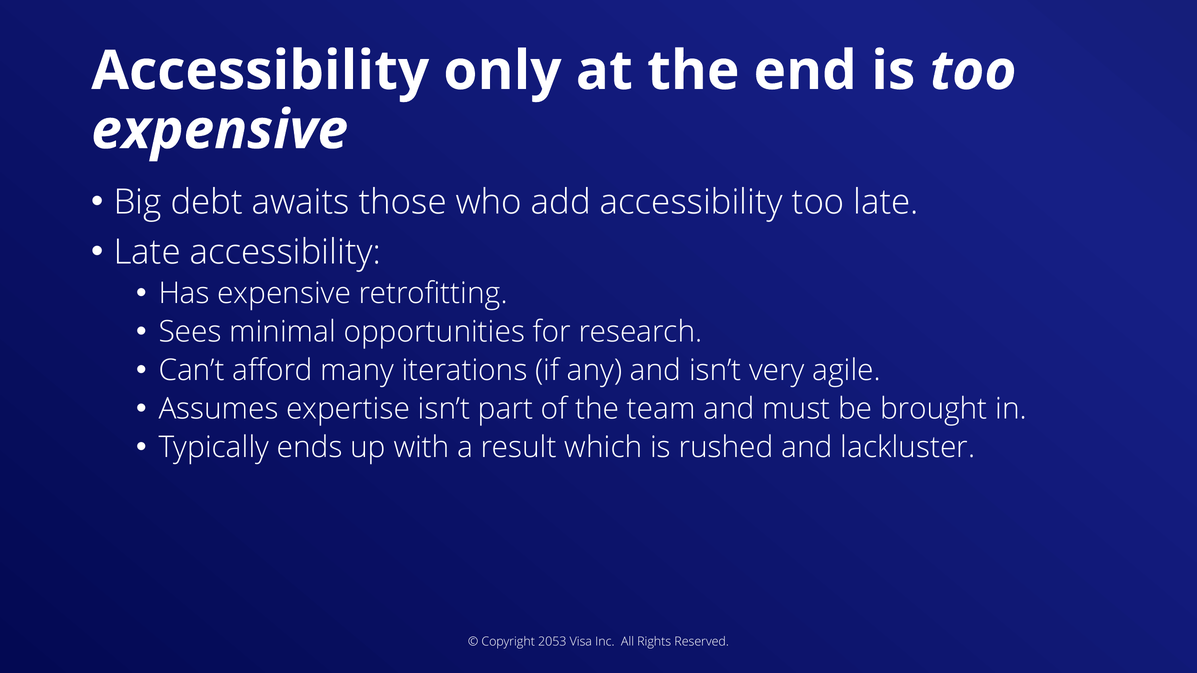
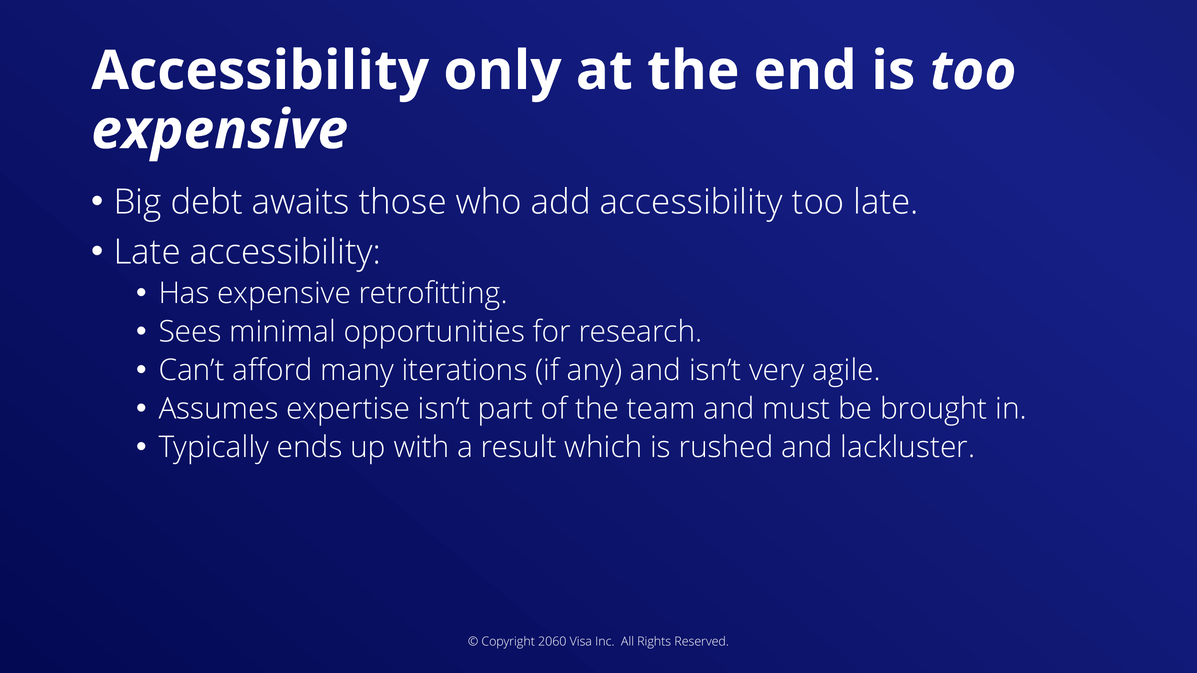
2053: 2053 -> 2060 (552, 642)
